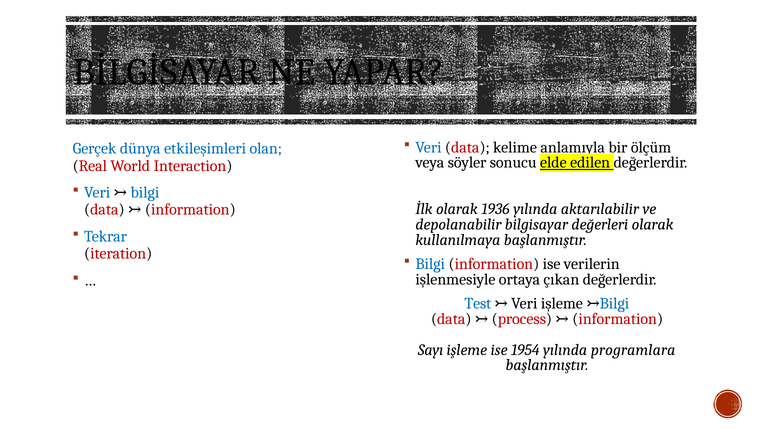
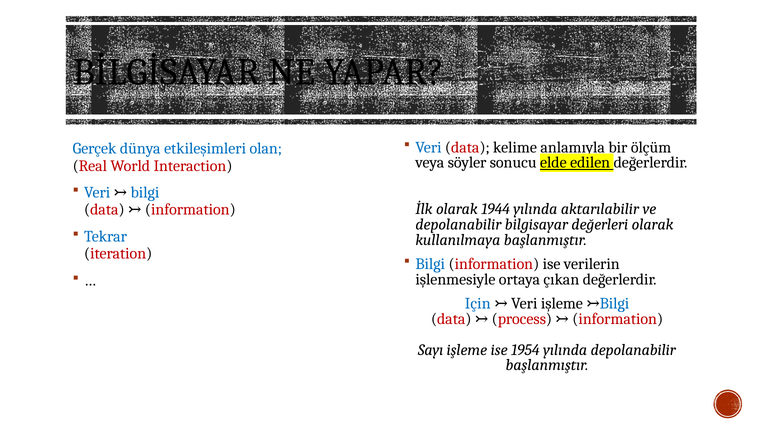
1936: 1936 -> 1944 (496, 209)
Test: Test -> Için (478, 304)
yılında programlara: programlara -> depolanabilir (633, 350)
